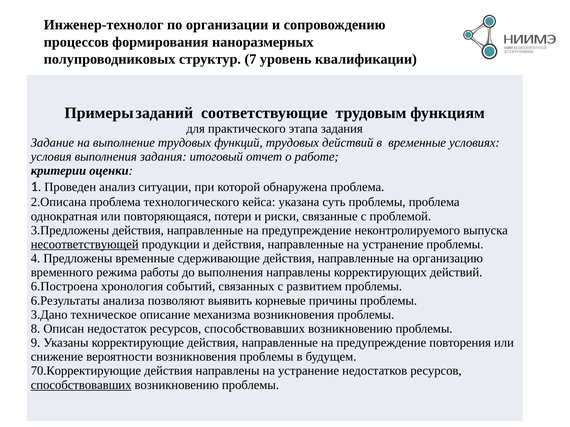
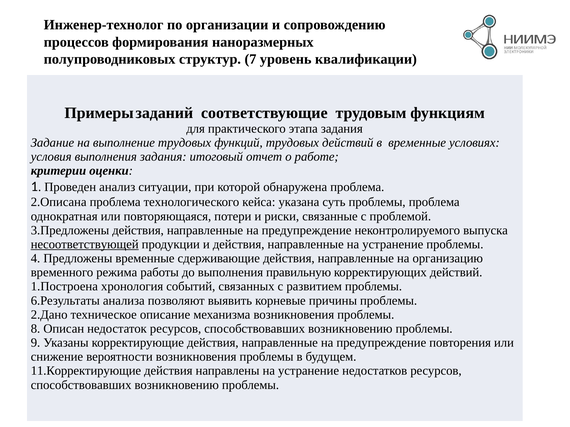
выполнения направлены: направлены -> правильную (299, 273)
6.Построена: 6.Построена -> 1.Построена (64, 287)
3.Дано: 3.Дано -> 2.Дано (49, 315)
70.Корректирующие: 70.Корректирующие -> 11.Корректирующие (86, 371)
способствовавших underline: present -> none (81, 385)
